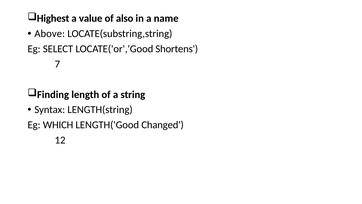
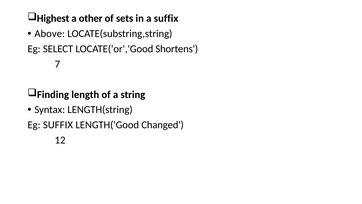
value: value -> other (91, 18)
also: also -> sets (125, 18)
a name: name -> suffix (166, 18)
Eg WHICH: WHICH -> SUFFIX (58, 125)
